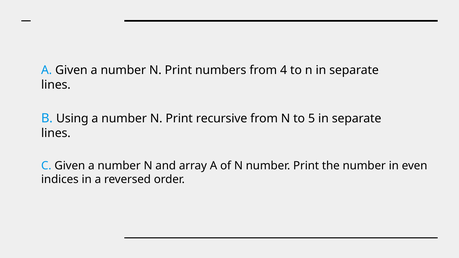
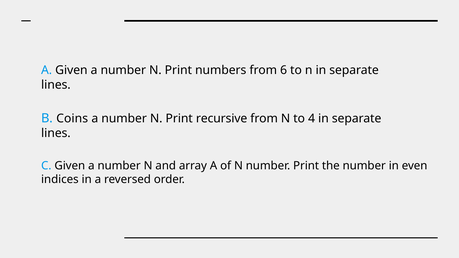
4: 4 -> 6 (284, 70)
Using: Using -> Coins (72, 119)
5: 5 -> 4 (312, 119)
